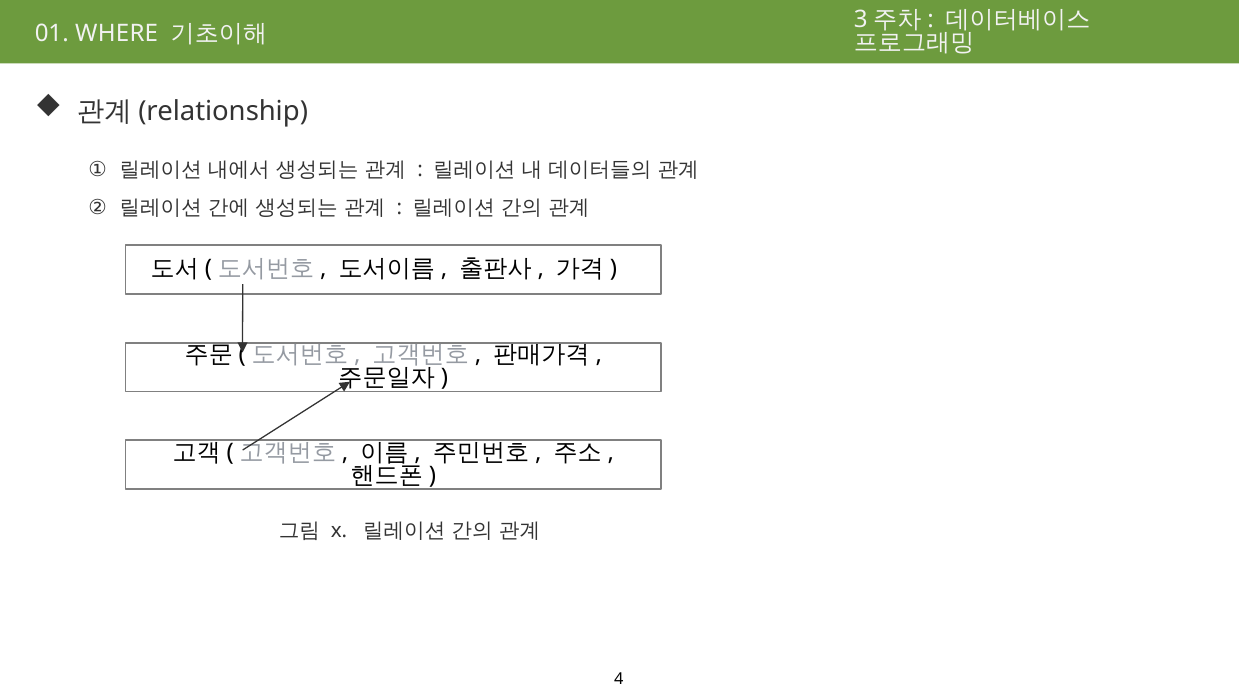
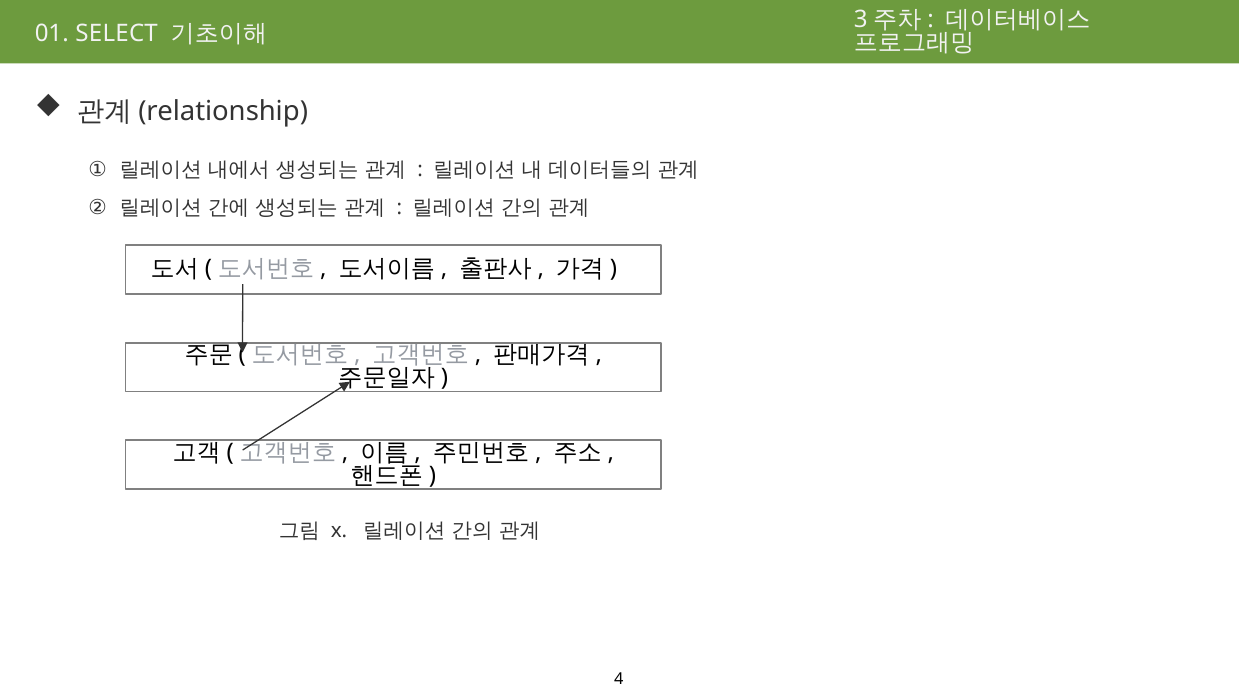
WHERE: WHERE -> SELECT (117, 34)
